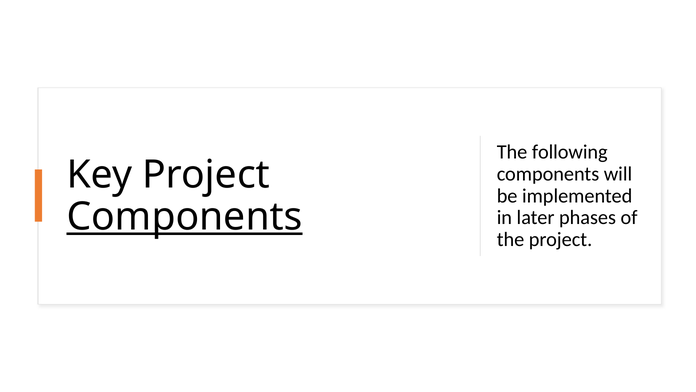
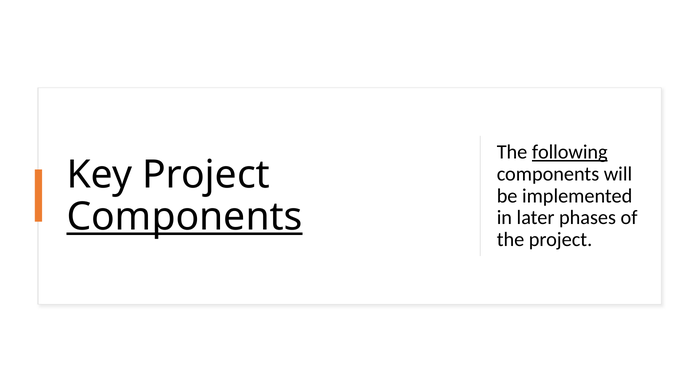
following underline: none -> present (570, 152)
